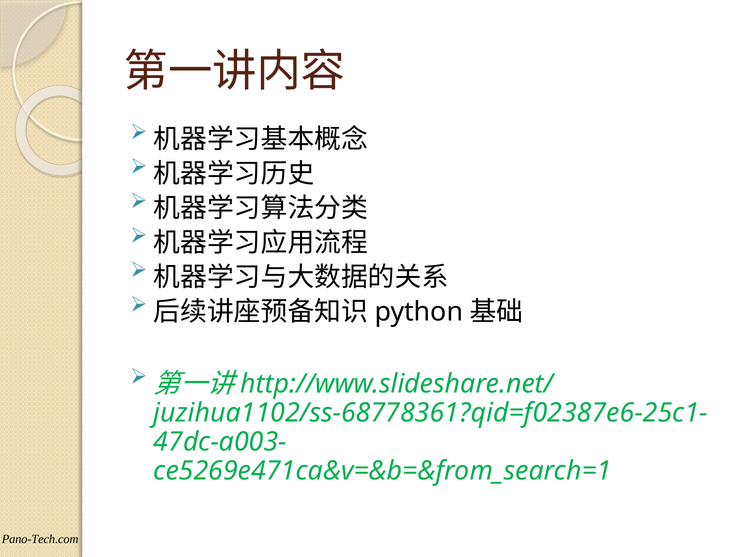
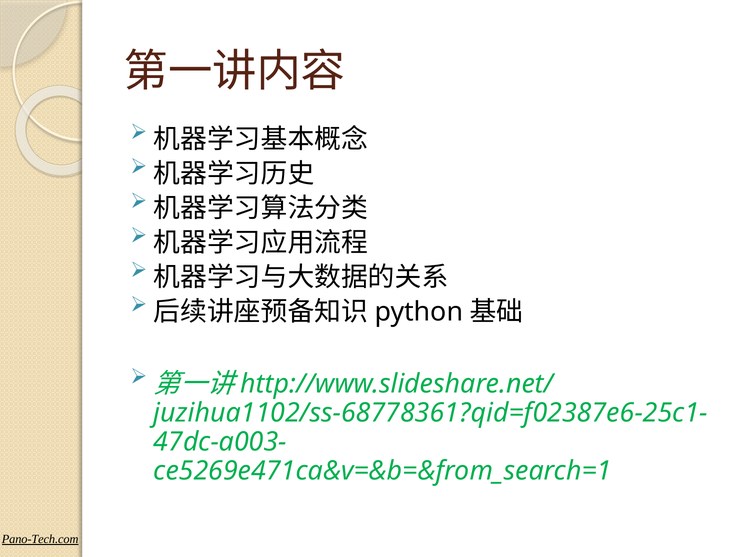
Pano-Tech.com underline: none -> present (40, 539)
